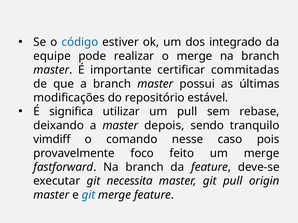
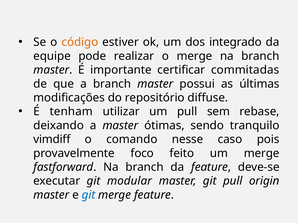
código colour: blue -> orange (80, 42)
estável: estável -> diffuse (208, 98)
significa: significa -> tenham (71, 112)
depois: depois -> ótimas (164, 126)
necessita: necessita -> modular (130, 181)
